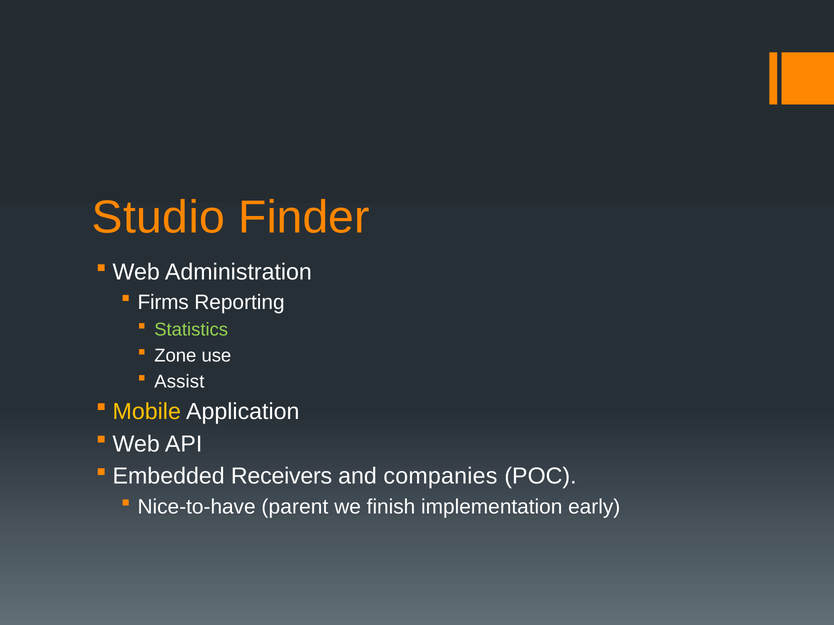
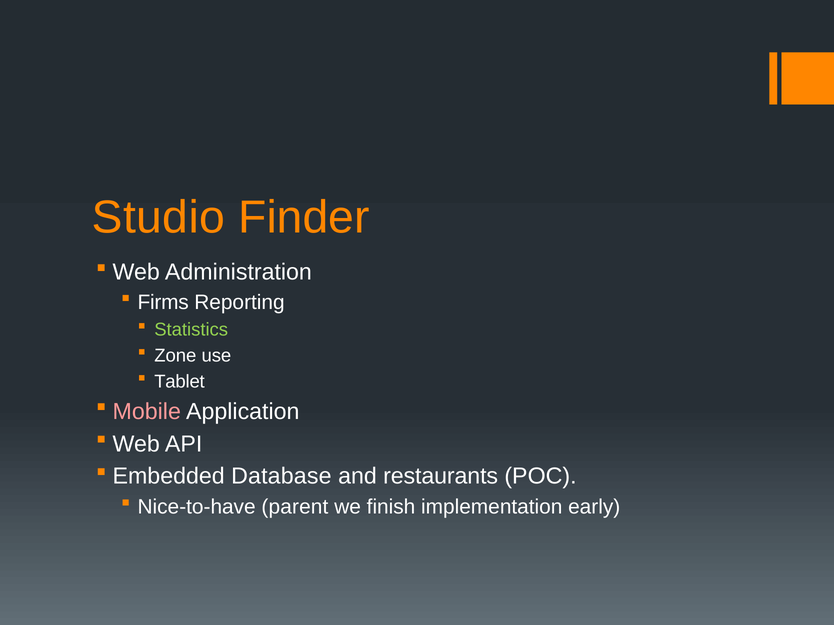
Assist: Assist -> Tablet (180, 382)
Mobile colour: yellow -> pink (147, 412)
Receivers: Receivers -> Database (281, 477)
companies: companies -> restaurants (441, 477)
